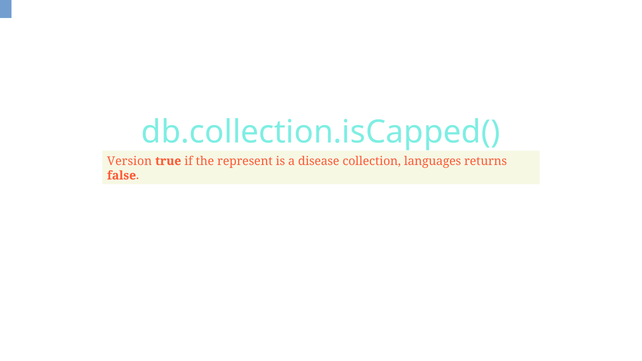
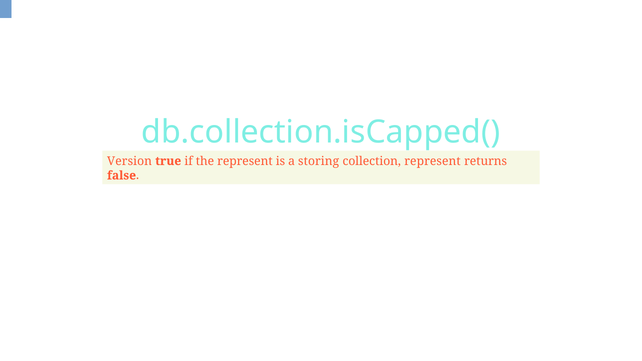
disease: disease -> storing (319, 161)
collection languages: languages -> represent (433, 161)
